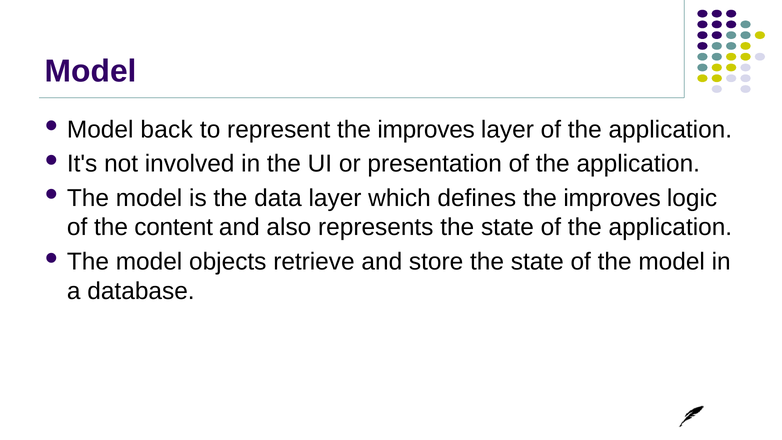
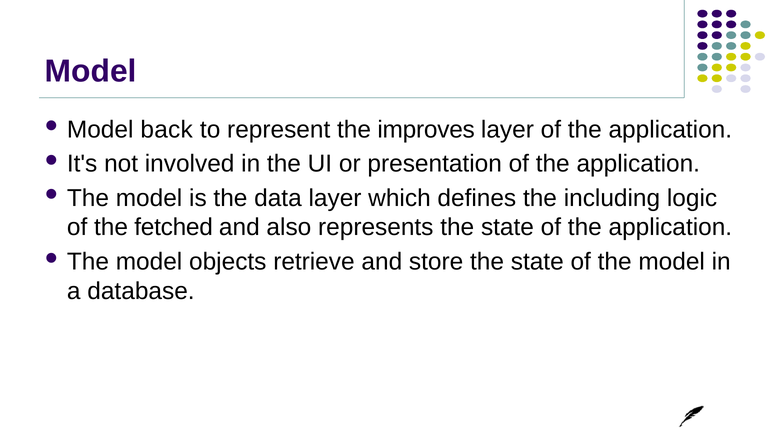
defines the improves: improves -> including (612, 198)
content: content -> fetched (174, 227)
